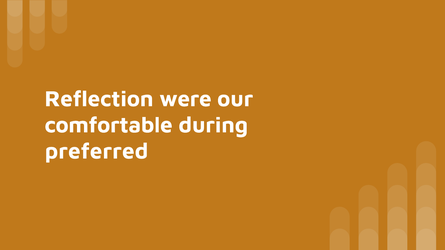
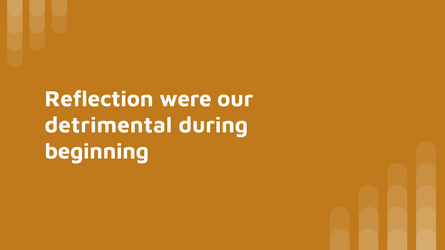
comfortable: comfortable -> detrimental (108, 125)
preferred: preferred -> beginning (97, 151)
